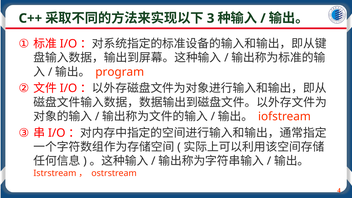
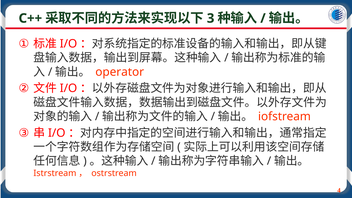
program: program -> operator (120, 72)
